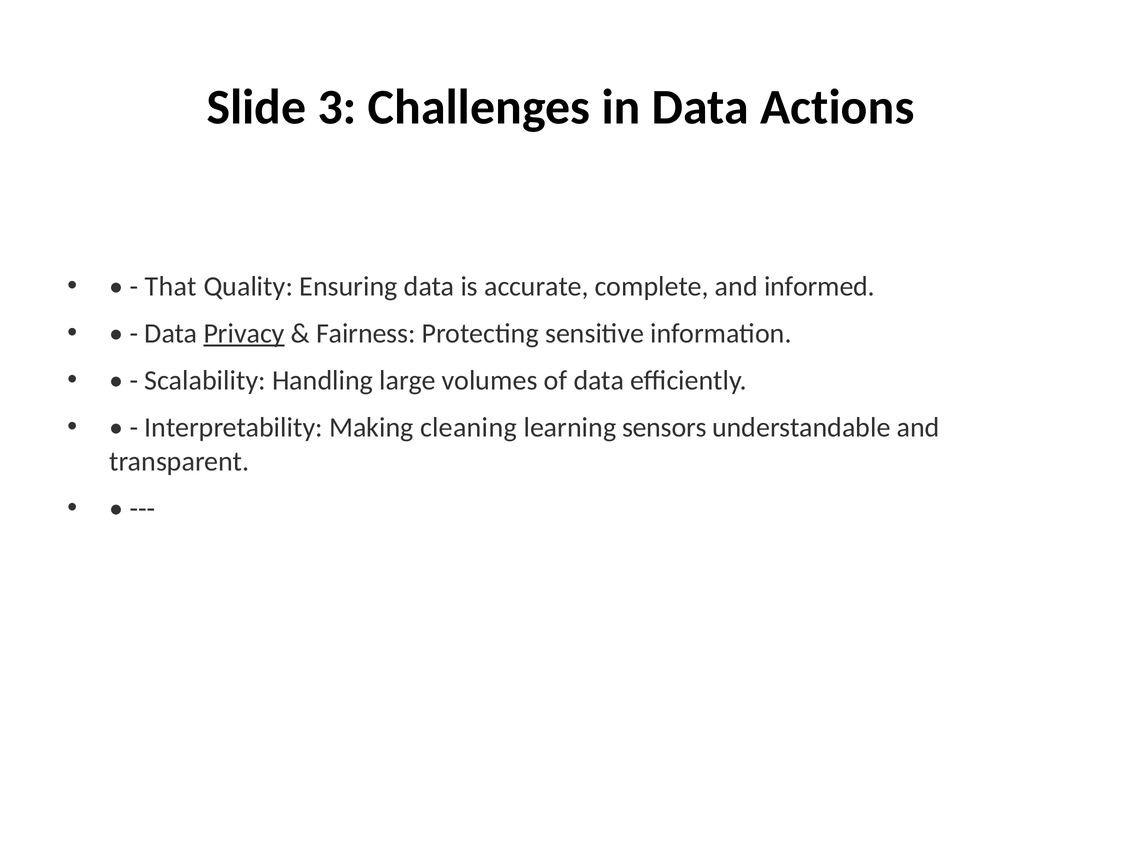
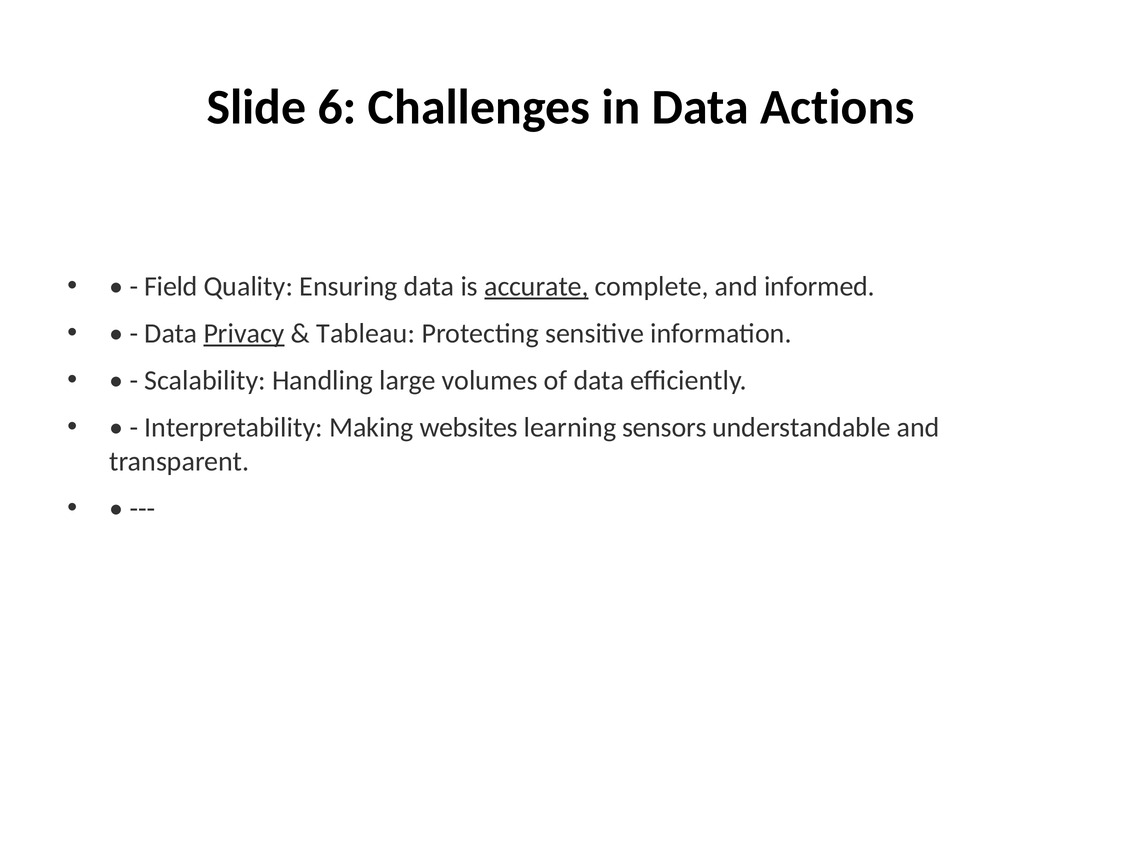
3: 3 -> 6 (337, 107)
That: That -> Field (171, 286)
accurate underline: none -> present (536, 286)
Fairness: Fairness -> Tableau (366, 333)
cleaning: cleaning -> websites (469, 427)
